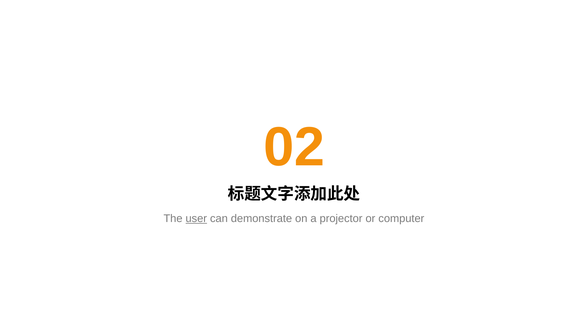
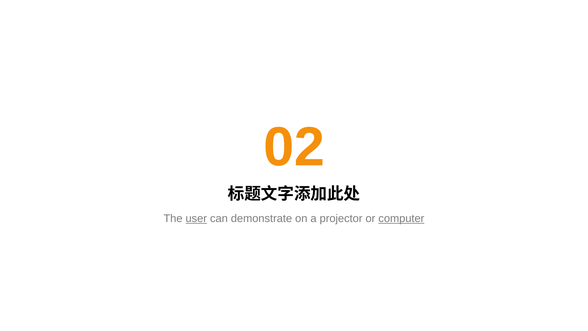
computer underline: none -> present (401, 218)
